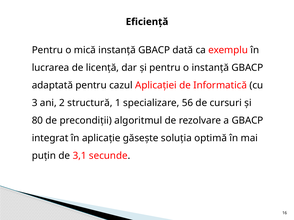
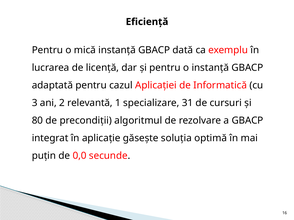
structură: structură -> relevantă (90, 103)
56: 56 -> 31 (187, 103)
3,1: 3,1 -> 0,0 (80, 156)
